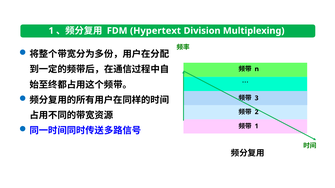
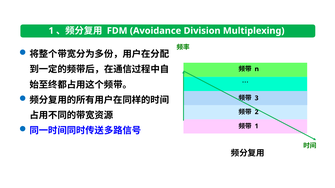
Hypertext: Hypertext -> Avoidance (156, 31)
